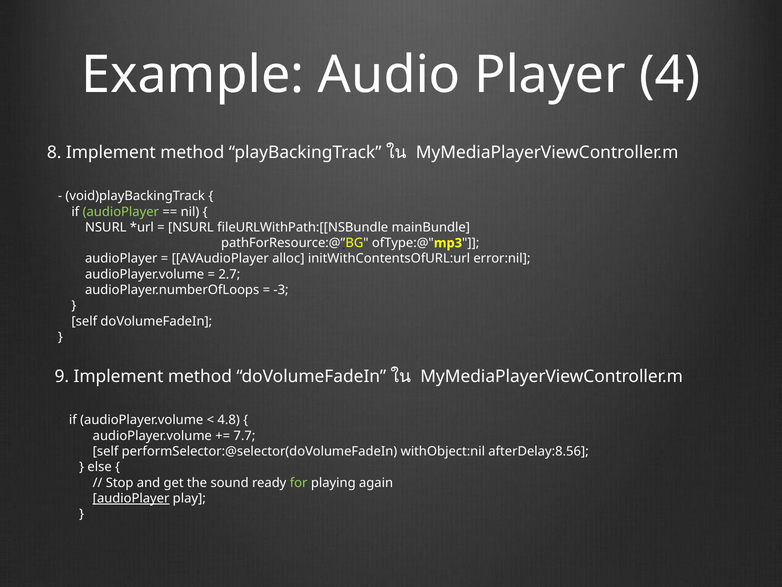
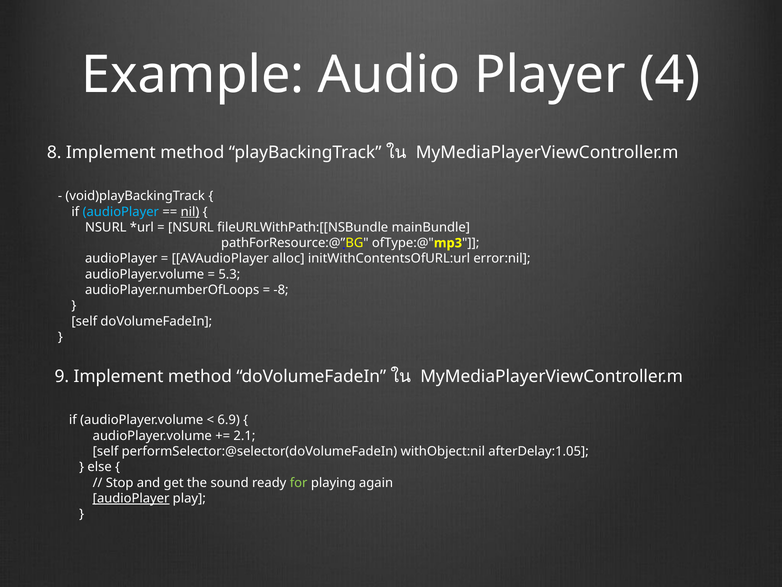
audioPlayer colour: light green -> light blue (121, 212)
nil underline: none -> present (190, 212)
2.7: 2.7 -> 5.3 (229, 274)
-3: -3 -> -8 (281, 290)
4.8: 4.8 -> 6.9 (229, 420)
7.7: 7.7 -> 2.1 (244, 435)
afterDelay:8.56: afterDelay:8.56 -> afterDelay:1.05 (539, 451)
